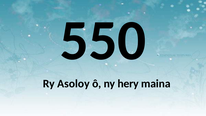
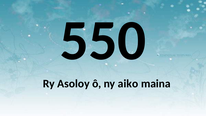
hery: hery -> aiko (128, 84)
